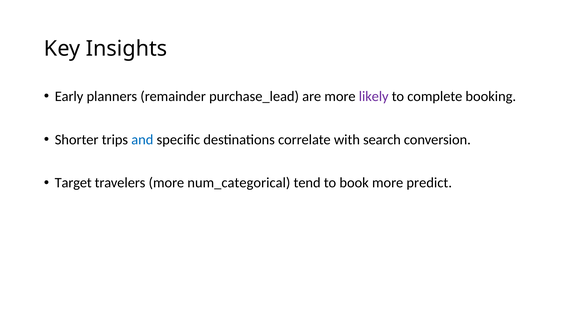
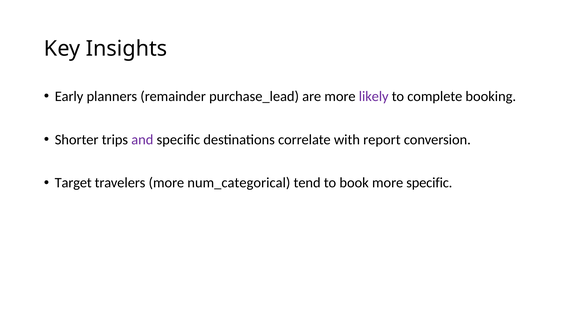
and colour: blue -> purple (142, 139)
search: search -> report (382, 139)
more predict: predict -> specific (429, 183)
